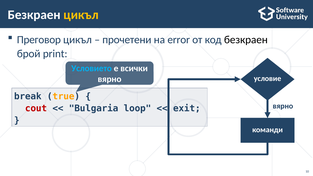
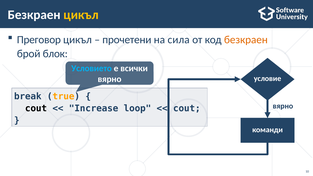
error: error -> сила (179, 40)
безкраен colour: black -> orange (246, 40)
print: print -> блок (55, 54)
cout colour: red -> black (36, 108)
Bulgaria: Bulgaria -> Increase (94, 108)
exit: exit -> cout (187, 108)
